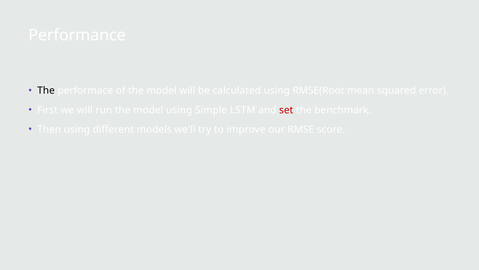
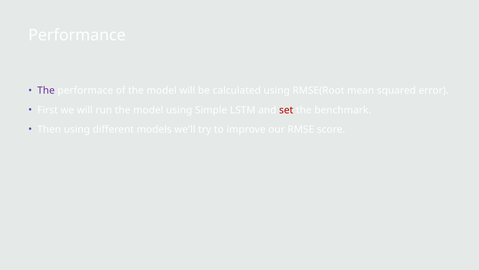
The colour: black -> purple (46, 90)
